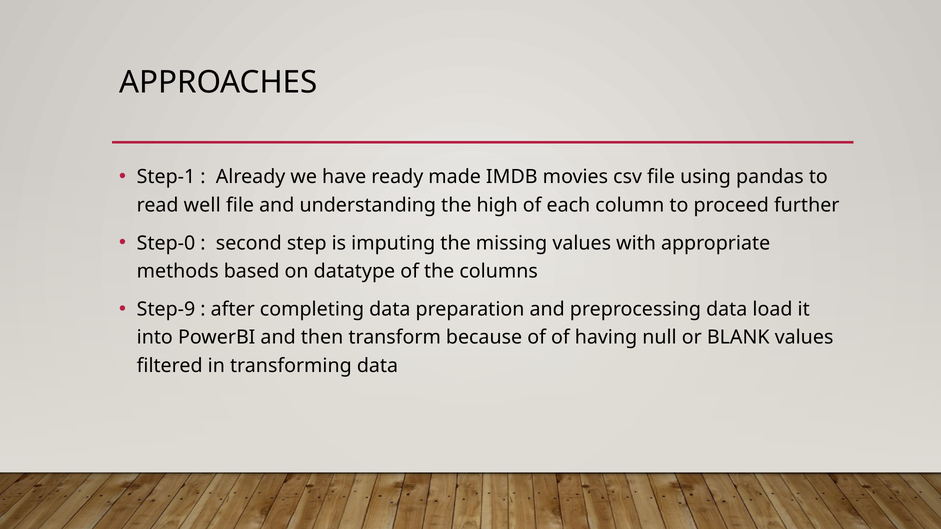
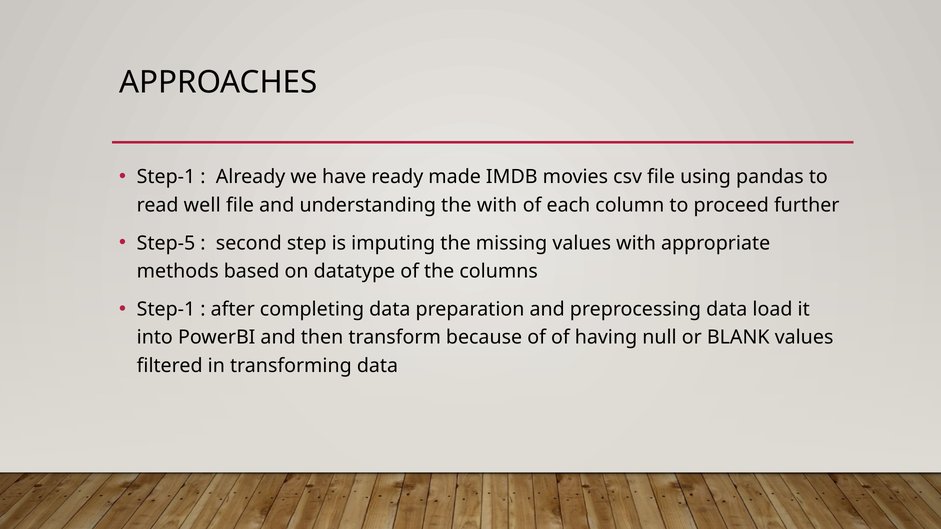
the high: high -> with (497, 205)
Step-0: Step-0 -> Step-5 (166, 243)
Step-9: Step-9 -> Step-1 (166, 309)
